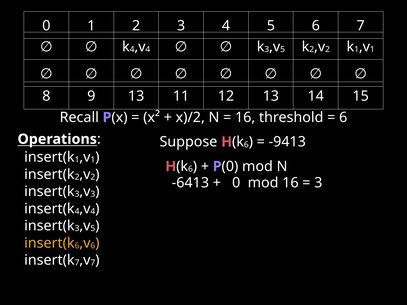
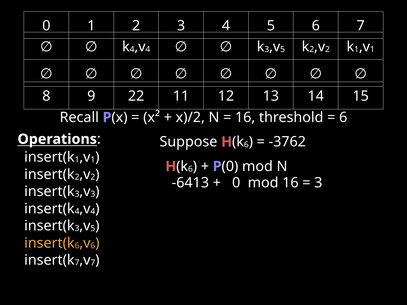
9 13: 13 -> 22 (136, 96)
-9413: -9413 -> -3762 (287, 142)
